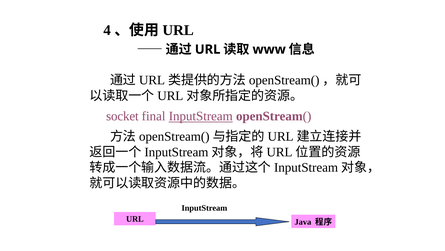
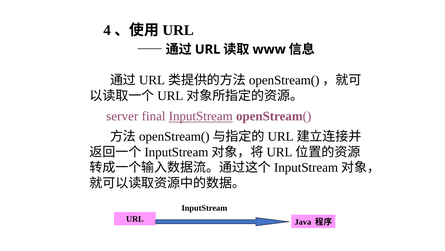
socket: socket -> server (122, 116)
